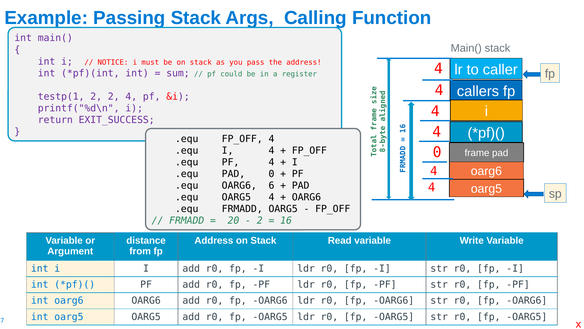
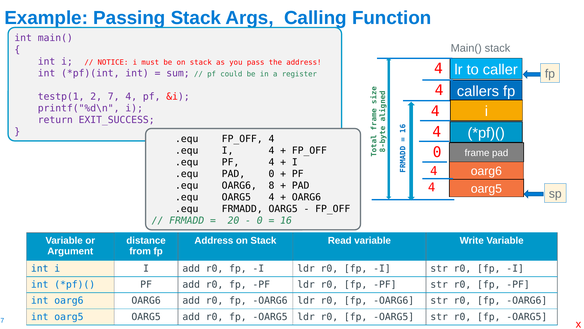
2 2: 2 -> 7 (114, 96)
OARG6 6: 6 -> 8 (271, 185)
2: 2 -> 0 (260, 220)
